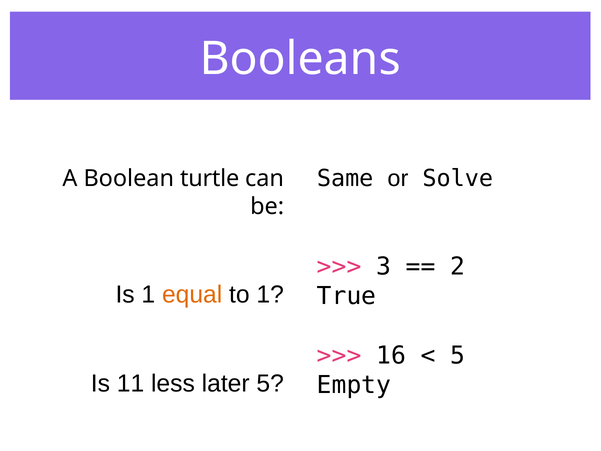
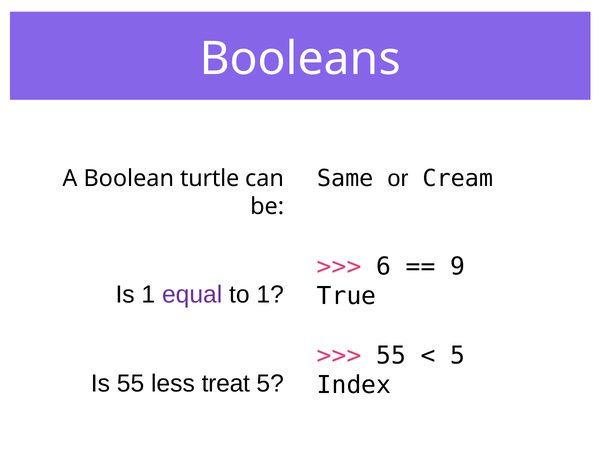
Solve: Solve -> Cream (458, 178)
3: 3 -> 6 (384, 266)
2: 2 -> 9 (458, 266)
equal colour: orange -> purple (192, 295)
16: 16 -> 55 (391, 355)
Is 11: 11 -> 55 (131, 383)
later: later -> treat (226, 383)
Empty: Empty -> Index (354, 385)
